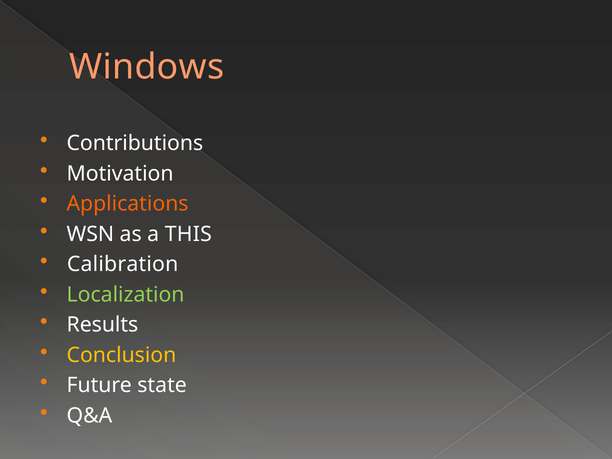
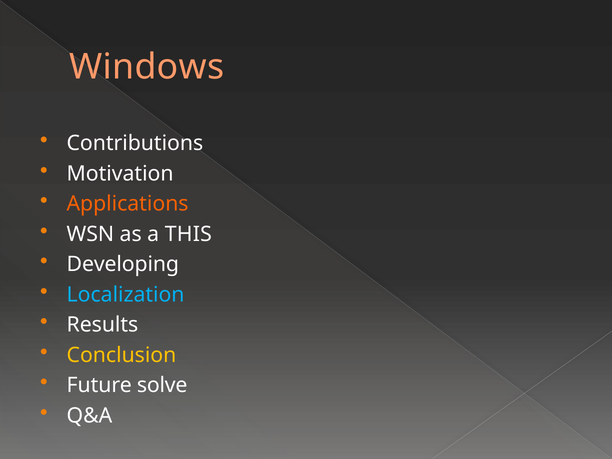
Calibration: Calibration -> Developing (123, 264)
Localization colour: light green -> light blue (126, 295)
state: state -> solve (162, 385)
